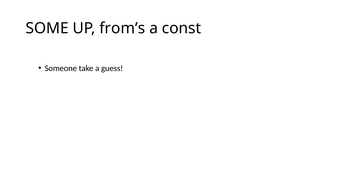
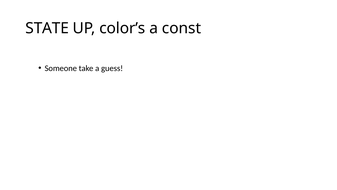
SOME: SOME -> STATE (47, 28)
from’s: from’s -> color’s (122, 28)
